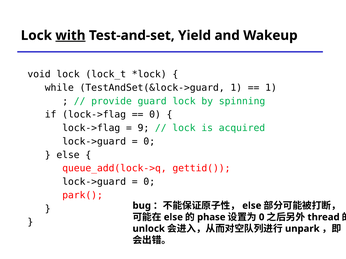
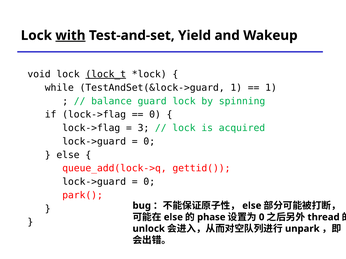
lock_t underline: none -> present (106, 74)
provide: provide -> balance (112, 101)
9: 9 -> 3 (143, 128)
